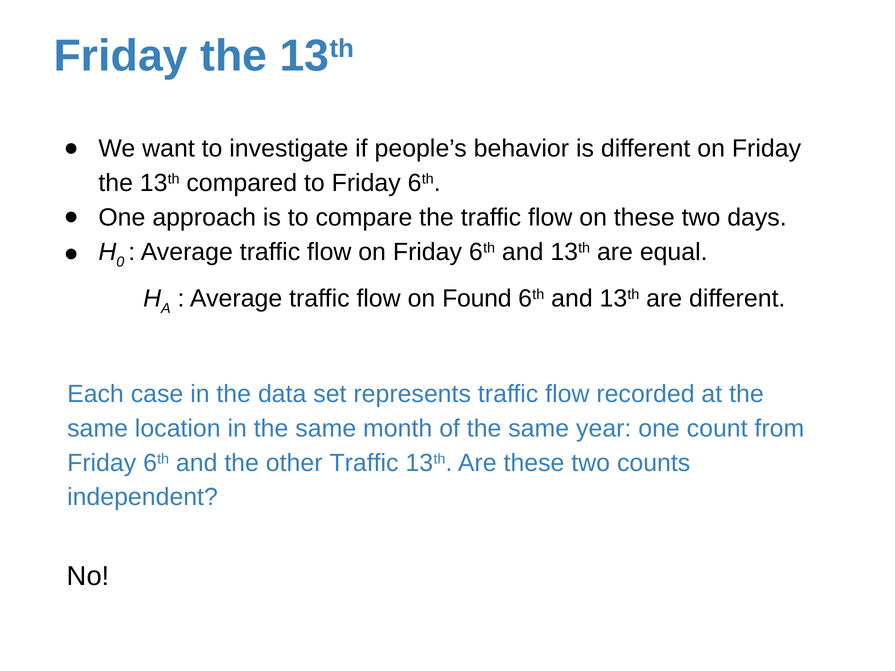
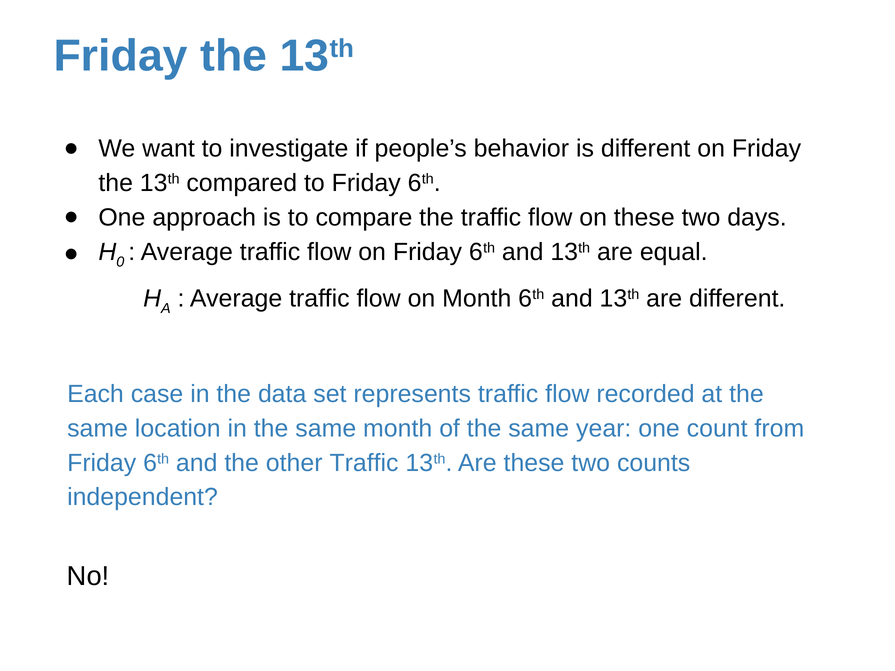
on Found: Found -> Month (477, 299)
